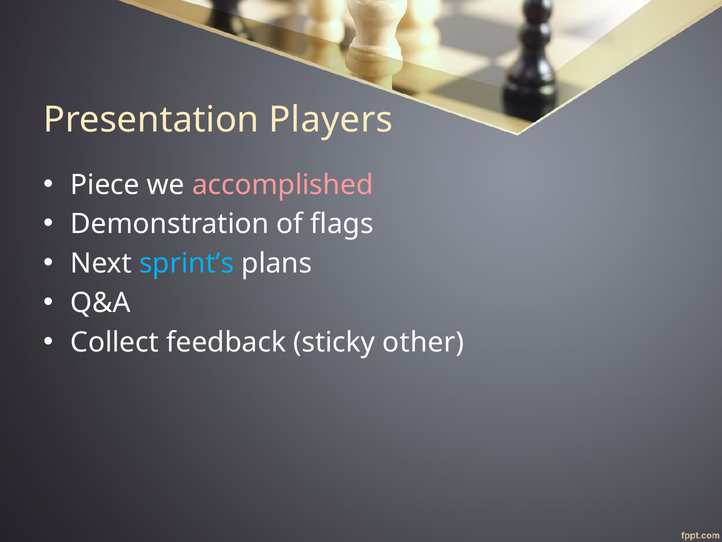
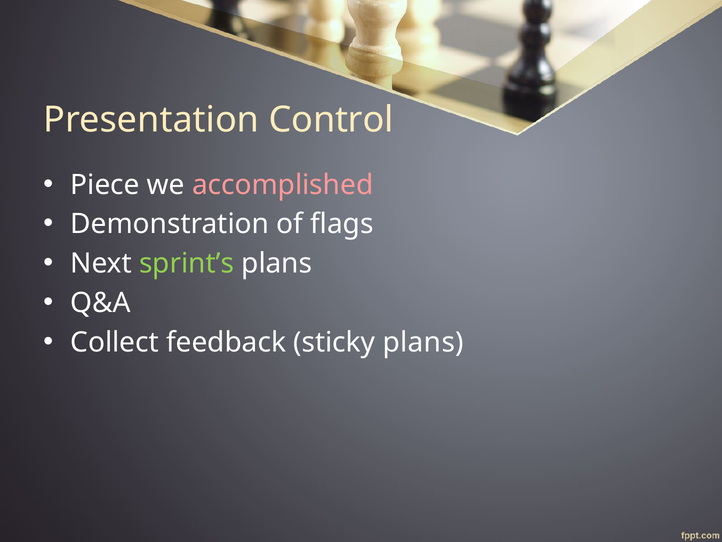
Players: Players -> Control (331, 120)
sprint’s colour: light blue -> light green (187, 263)
sticky other: other -> plans (423, 342)
